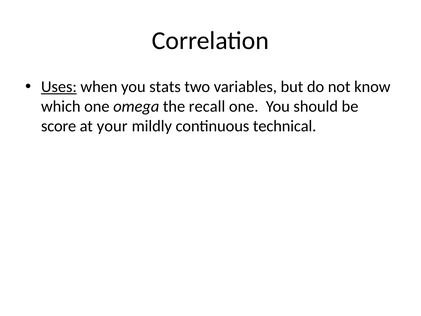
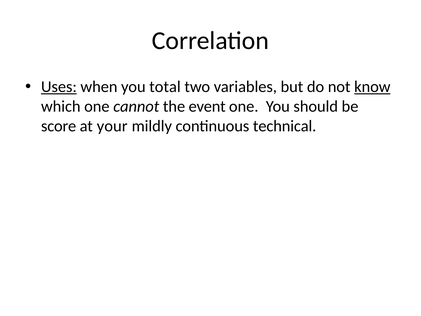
stats: stats -> total (165, 87)
know underline: none -> present (372, 87)
omega: omega -> cannot (136, 106)
recall: recall -> event (207, 106)
